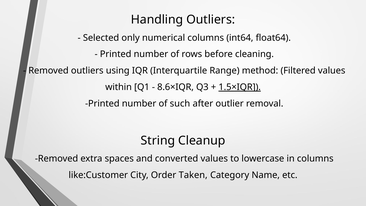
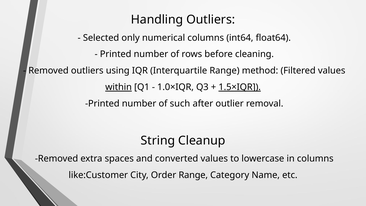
within underline: none -> present (119, 87)
8.6×IQR: 8.6×IQR -> 1.0×IQR (176, 87)
Order Taken: Taken -> Range (193, 175)
